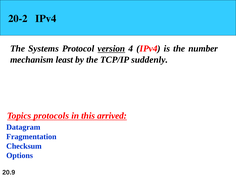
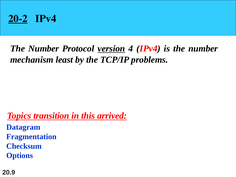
20-2 underline: none -> present (18, 19)
Systems: Systems -> Number (44, 49)
suddenly: suddenly -> problems (150, 60)
protocols: protocols -> transition (51, 116)
